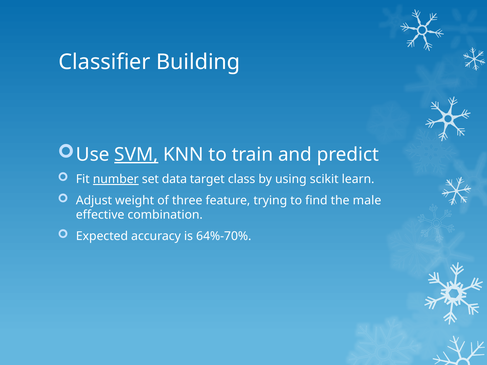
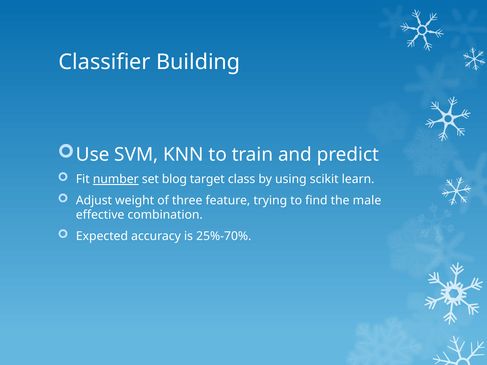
SVM underline: present -> none (136, 155)
data: data -> blog (174, 179)
64%-70%: 64%-70% -> 25%-70% (224, 236)
